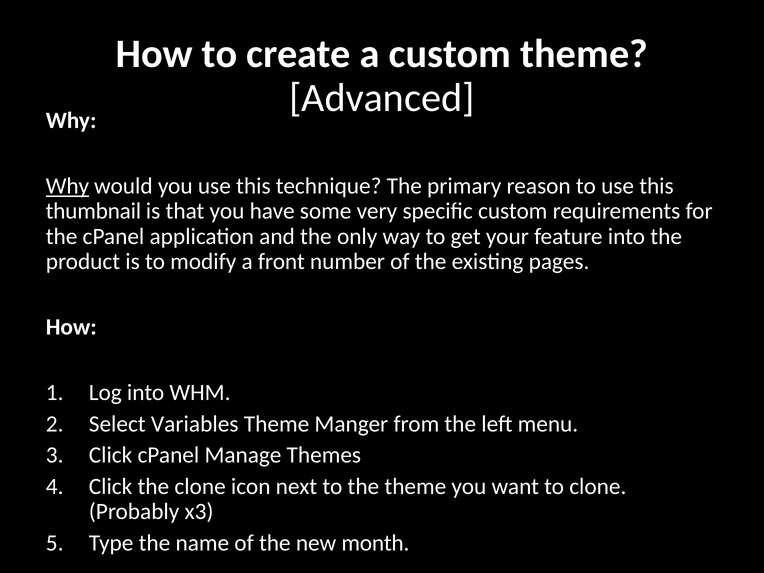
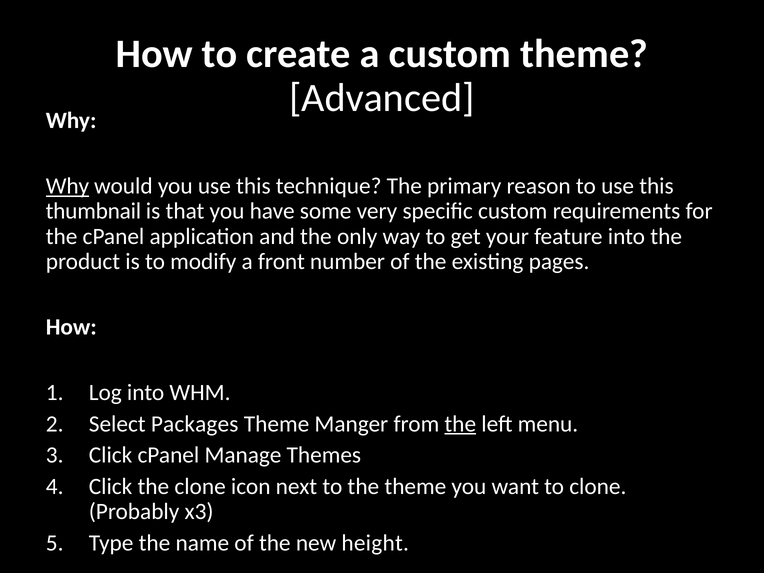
Variables: Variables -> Packages (195, 424)
the underline: none -> present (460, 424)
month: month -> height (375, 543)
